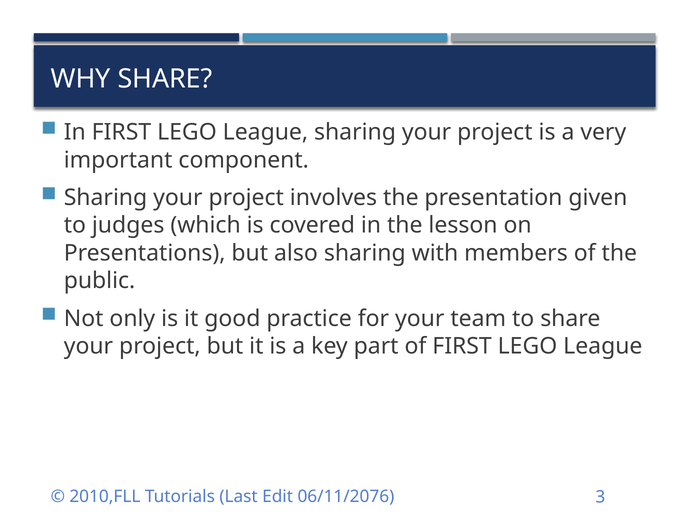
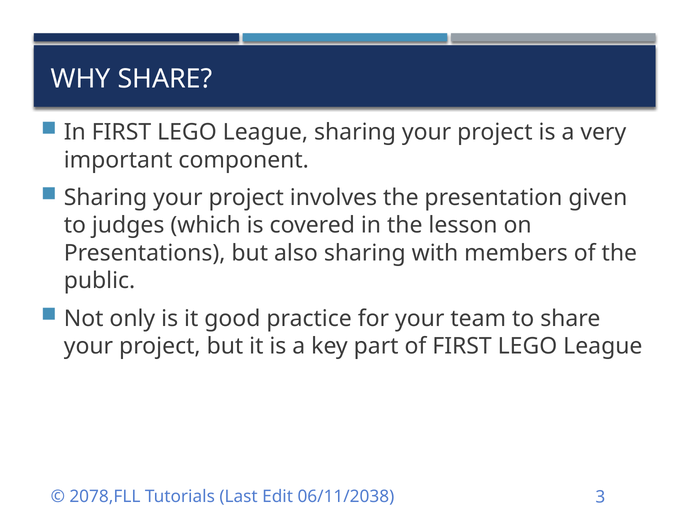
2010,FLL: 2010,FLL -> 2078,FLL (105, 497)
06/11/2076: 06/11/2076 -> 06/11/2038 (346, 497)
